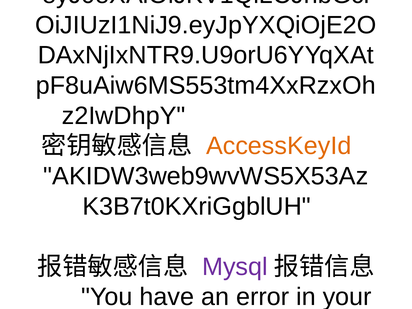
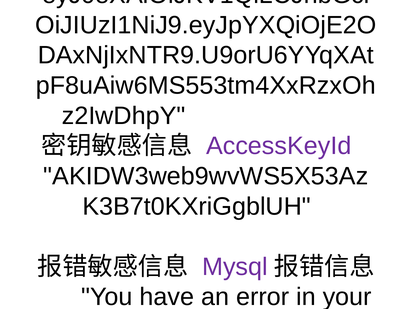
AccessKeyId colour: orange -> purple (279, 146)
